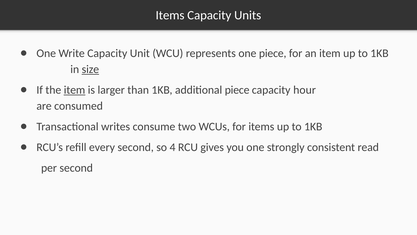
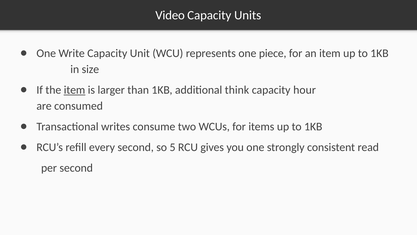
Items: Items -> Video (170, 15)
size underline: present -> none (90, 69)
additional piece: piece -> think (237, 90)
4: 4 -> 5 (173, 147)
